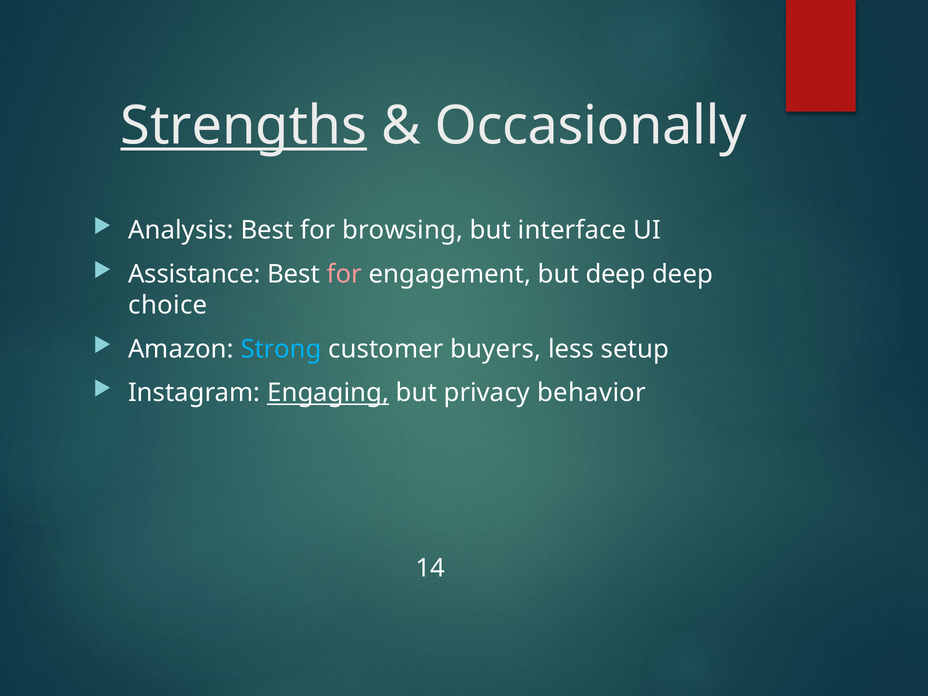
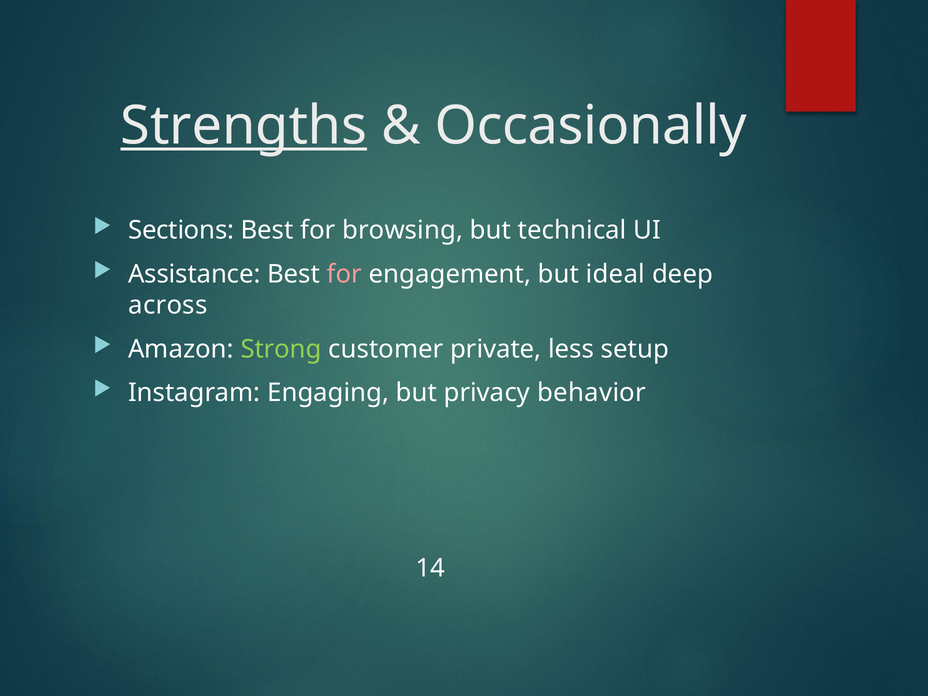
Analysis: Analysis -> Sections (181, 230)
interface: interface -> technical (572, 230)
but deep: deep -> ideal (615, 274)
choice: choice -> across (168, 305)
Strong colour: light blue -> light green (281, 349)
buyers: buyers -> private (496, 349)
Engaging underline: present -> none (328, 393)
